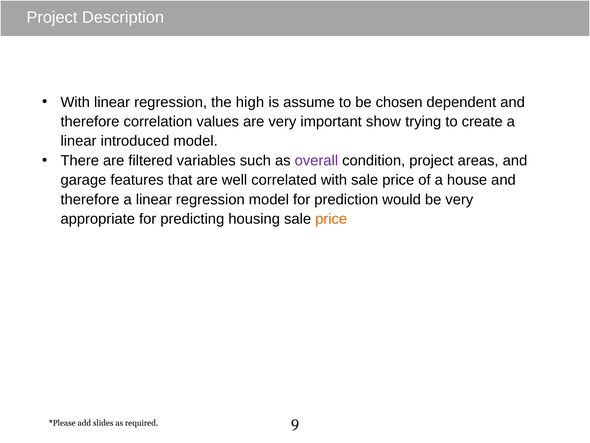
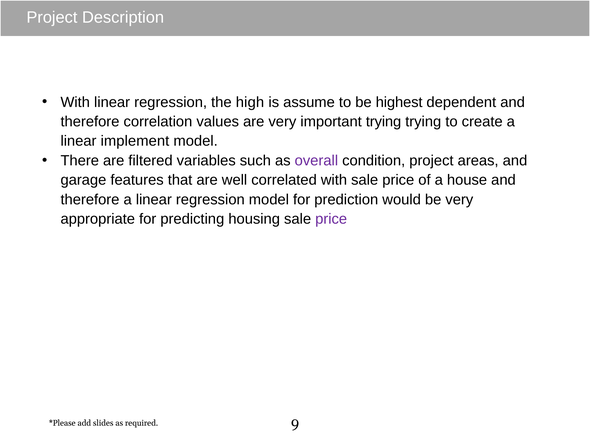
chosen: chosen -> highest (399, 102)
important show: show -> trying (384, 121)
introduced: introduced -> implement (135, 141)
price colour: orange -> purple (331, 219)
